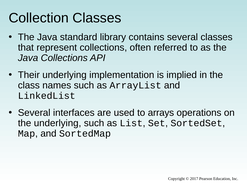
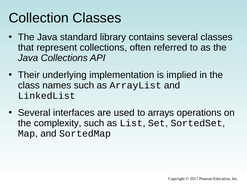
the underlying: underlying -> complexity (58, 123)
